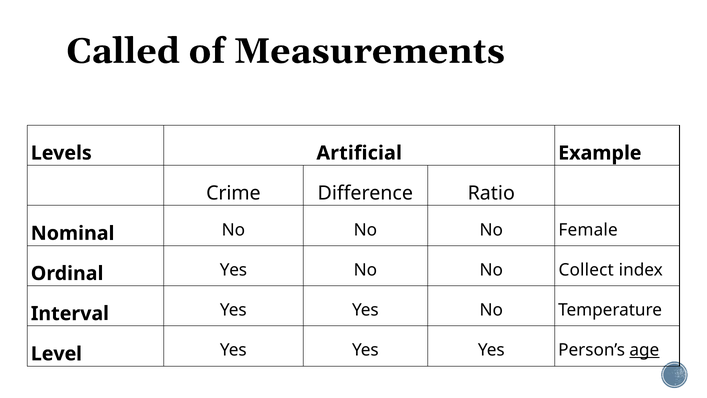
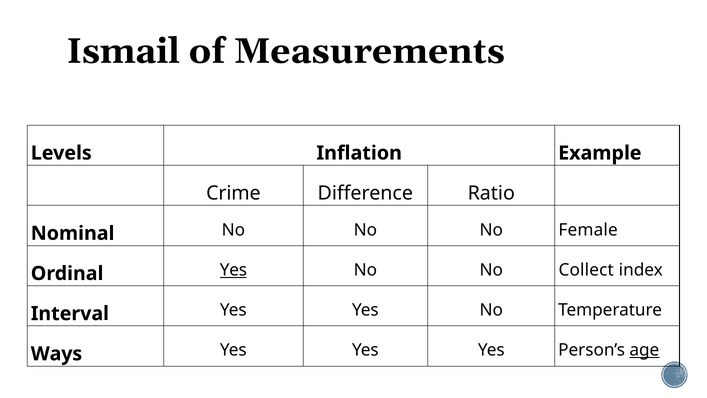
Called: Called -> Ismail (123, 51)
Artificial: Artificial -> Inflation (359, 153)
Yes underline: none -> present (233, 270)
Level: Level -> Ways (56, 354)
